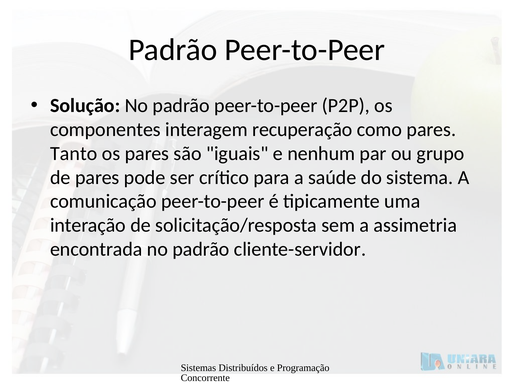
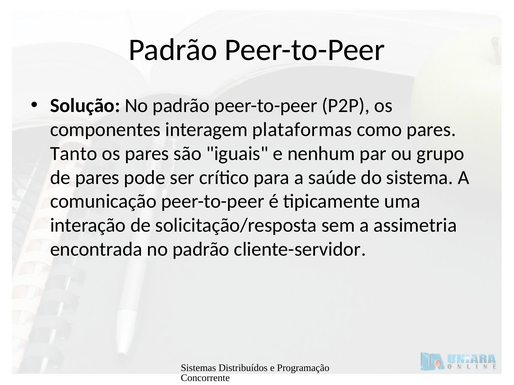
recuperação: recuperação -> plataformas (302, 130)
